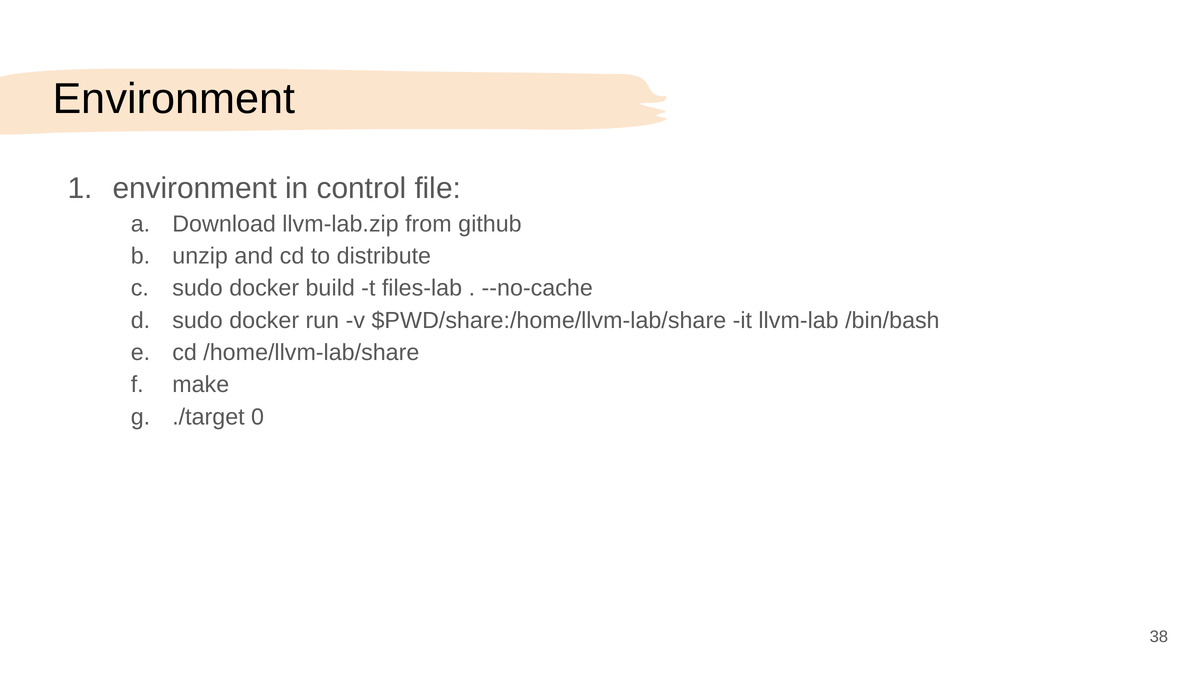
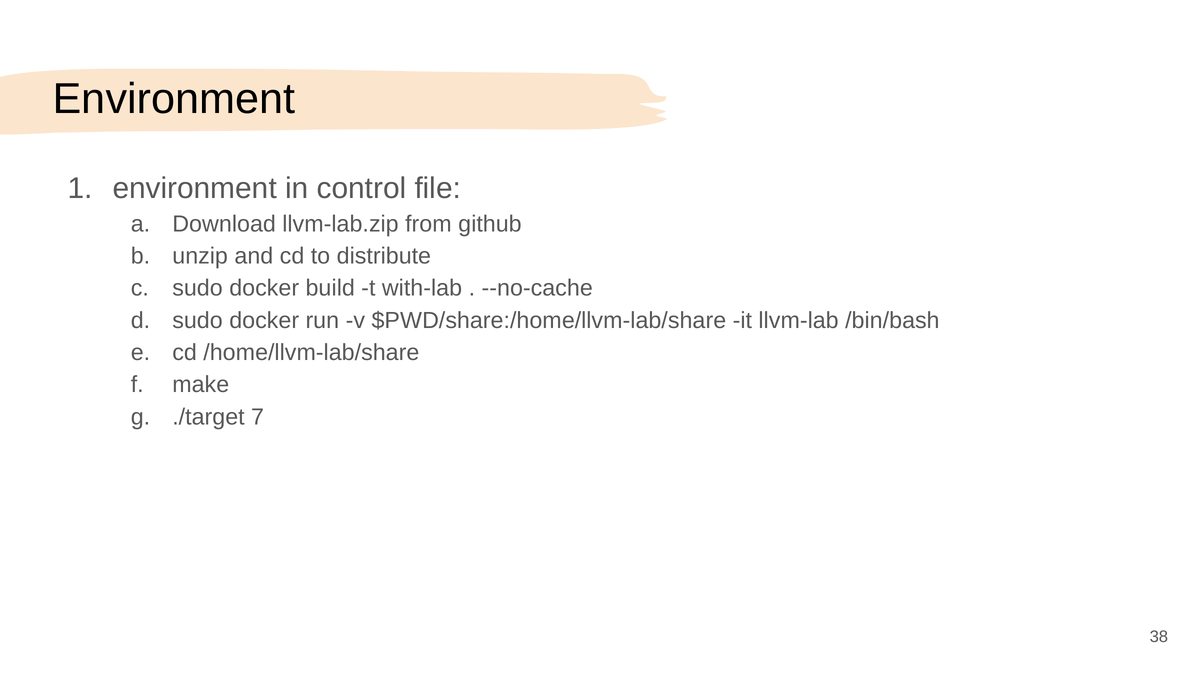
files-lab: files-lab -> with-lab (422, 288)
0: 0 -> 7 (258, 417)
